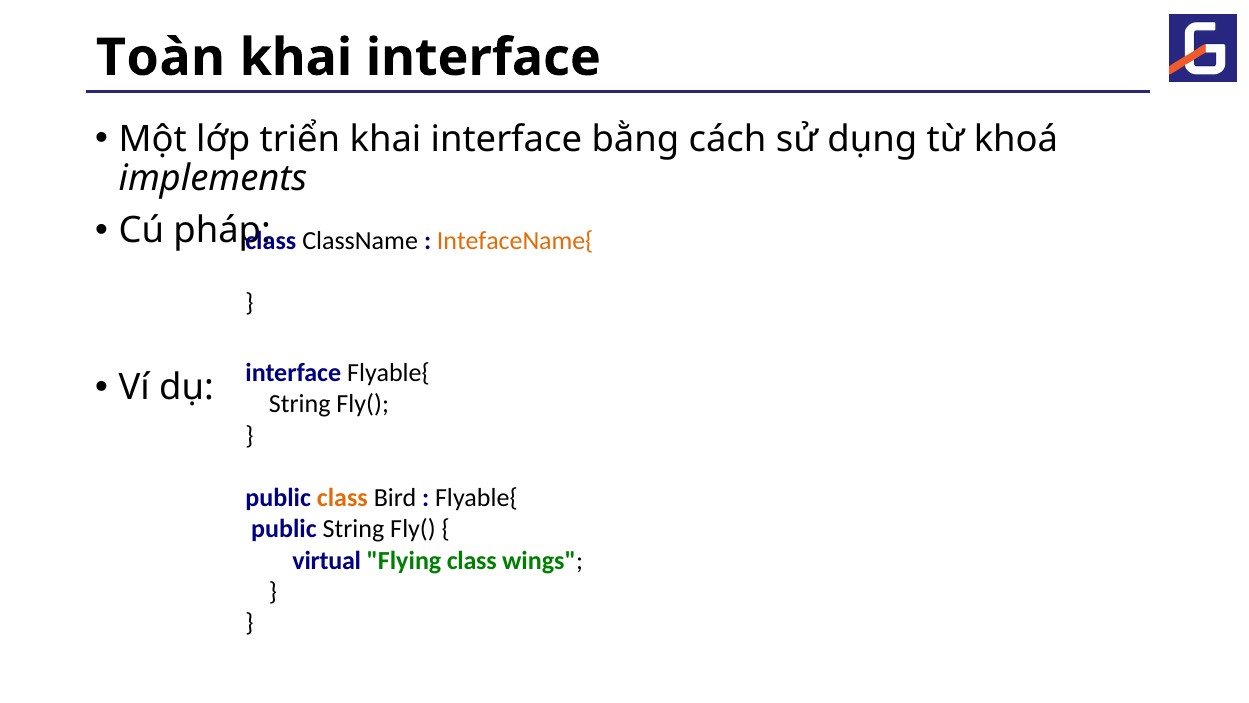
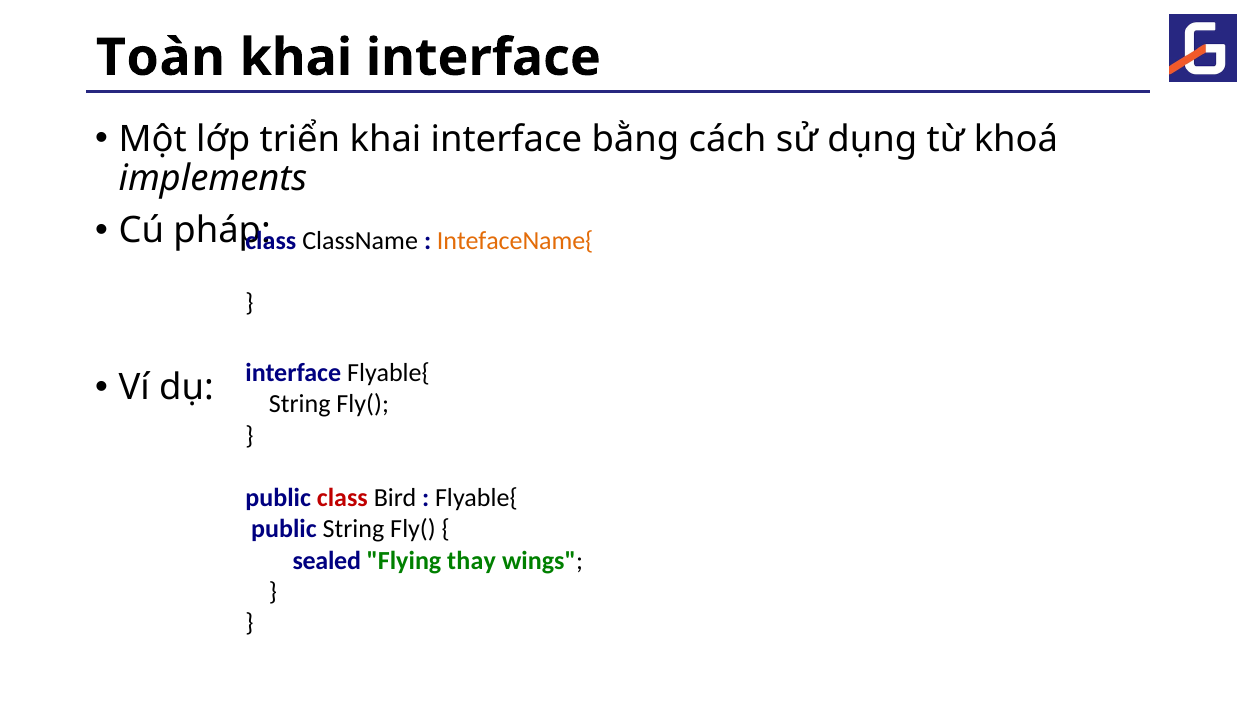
class colour: orange -> red (342, 498)
virtual: virtual -> sealed (327, 560)
Flying class: class -> thay (472, 560)
